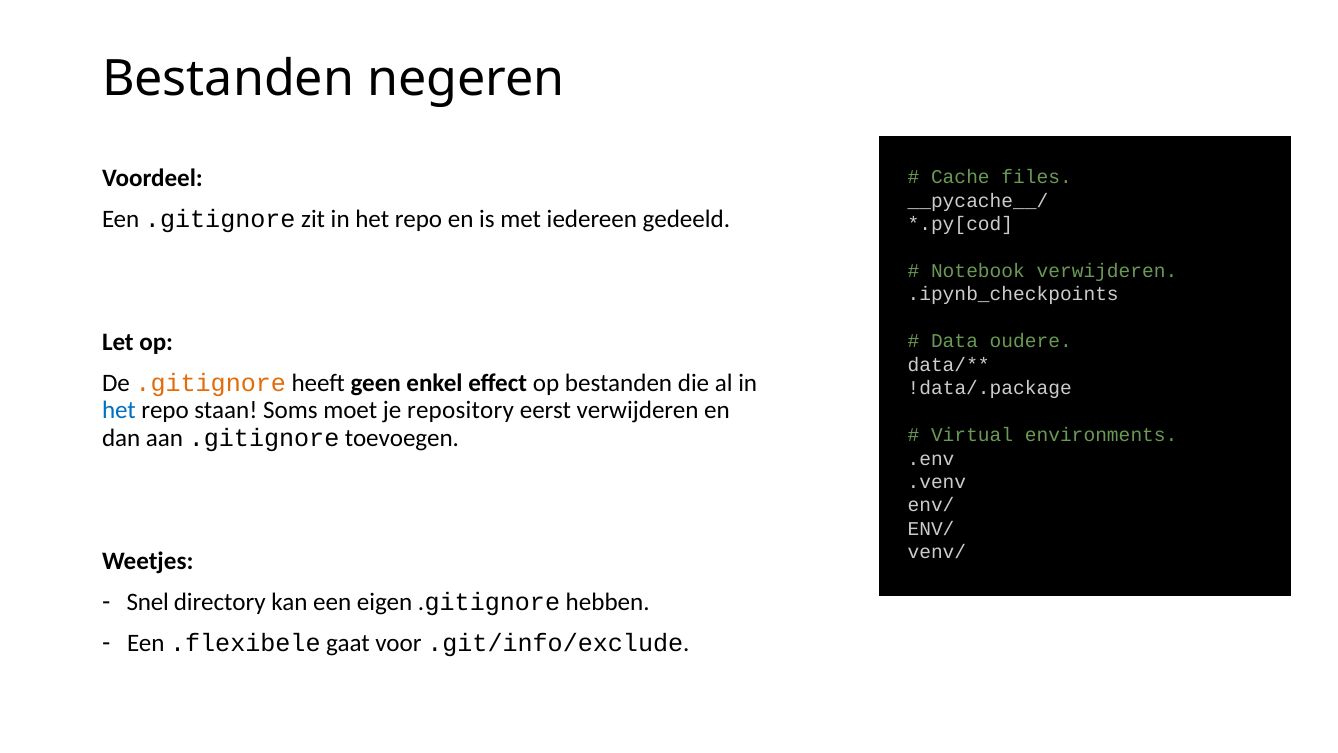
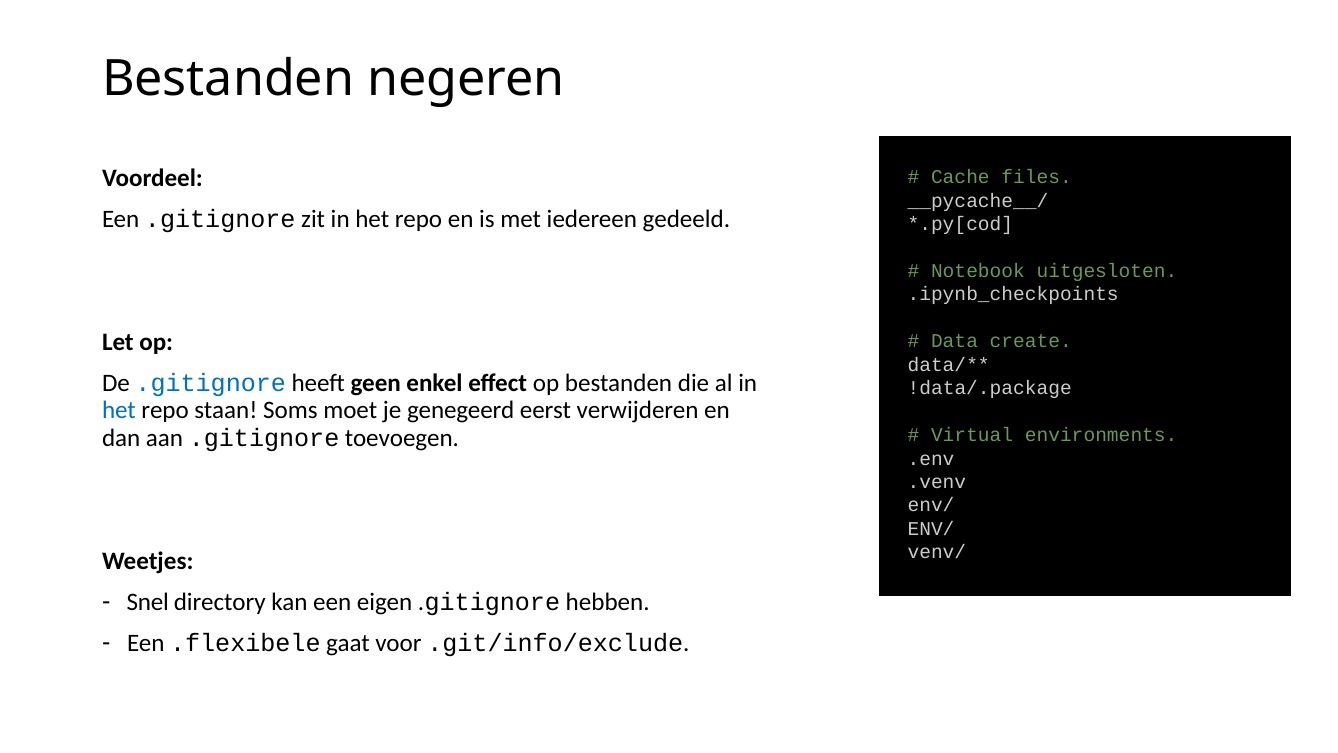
Notebook verwijderen: verwijderen -> uitgesloten (1107, 271)
oudere: oudere -> create (1031, 341)
.gitignore colour: orange -> blue (211, 383)
repository: repository -> genegeerd (461, 410)
